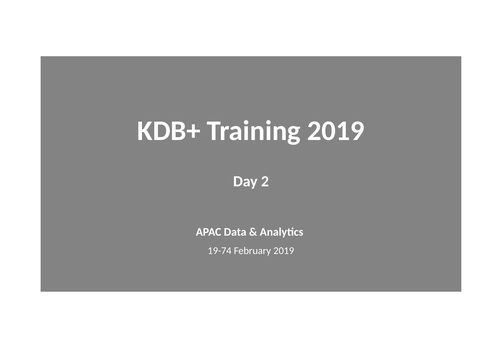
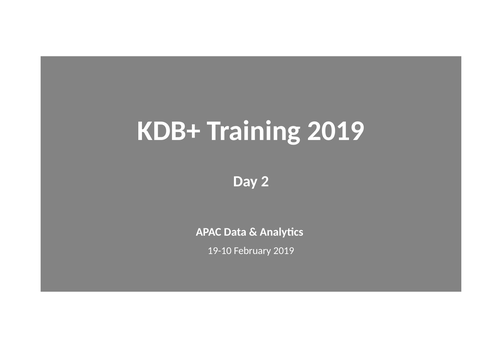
19-74: 19-74 -> 19-10 (220, 250)
